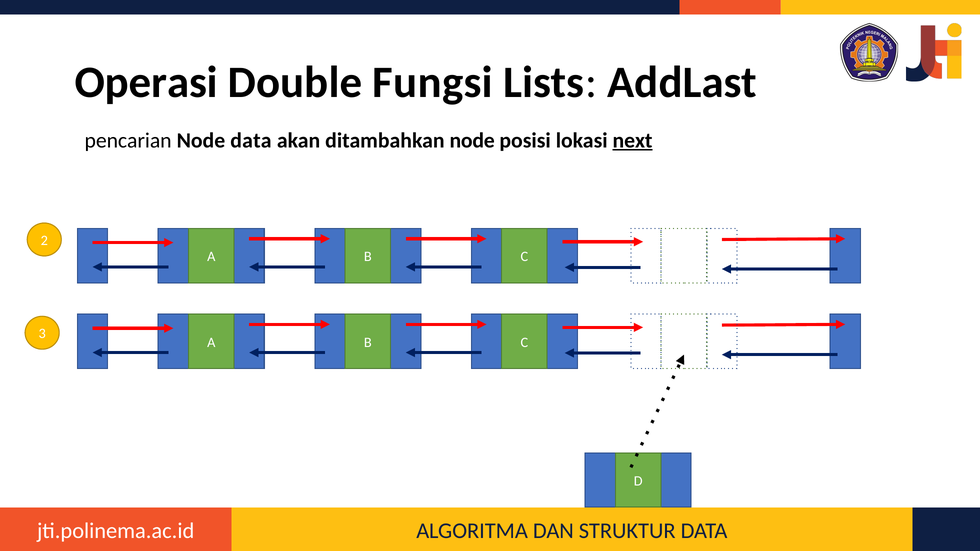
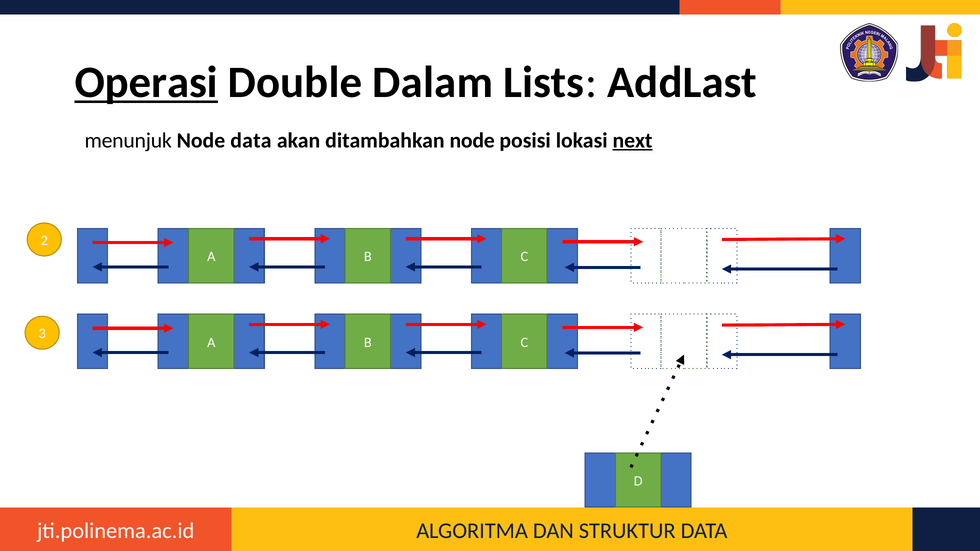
Operasi underline: none -> present (146, 82)
Fungsi: Fungsi -> Dalam (433, 82)
pencarian: pencarian -> menunjuk (128, 141)
